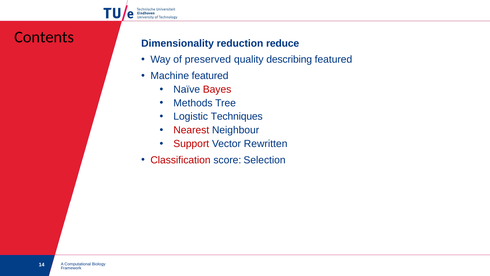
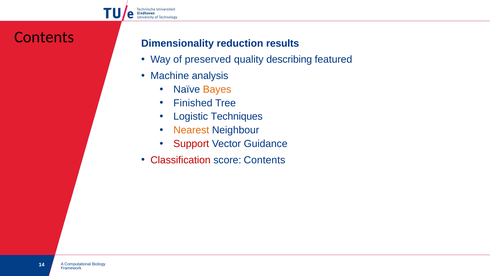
reduce: reduce -> results (283, 43)
Machine featured: featured -> analysis (210, 76)
Bayes colour: red -> orange (217, 89)
Methods: Methods -> Finished (193, 103)
Nearest colour: red -> orange (191, 130)
Rewritten: Rewritten -> Guidance (266, 144)
score Selection: Selection -> Contents (265, 160)
